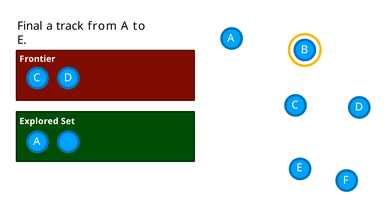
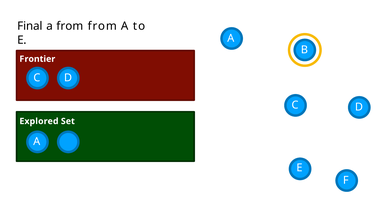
a track: track -> from (70, 26)
